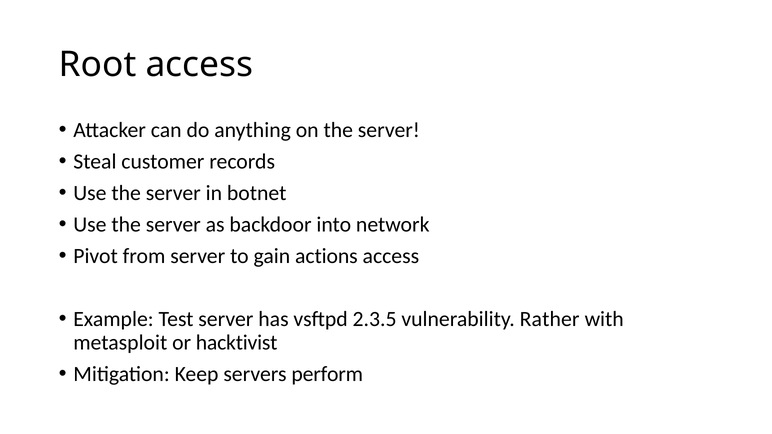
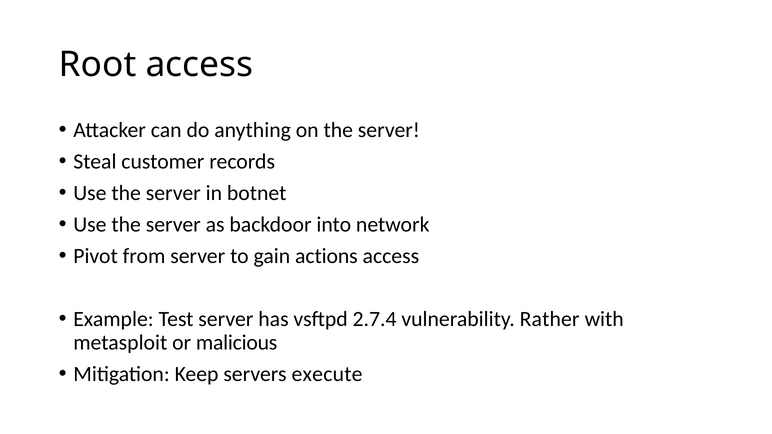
2.3.5: 2.3.5 -> 2.7.4 (375, 319)
hacktivist: hacktivist -> malicious (237, 343)
perform: perform -> execute (327, 374)
